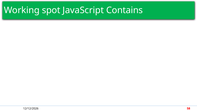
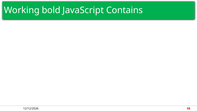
spot: spot -> bold (51, 10)
